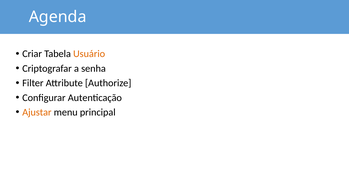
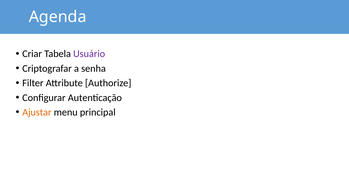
Usuário colour: orange -> purple (89, 54)
